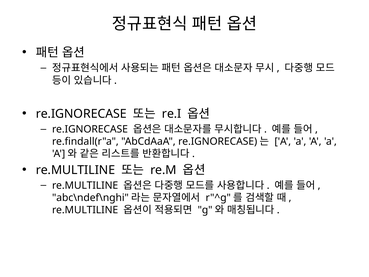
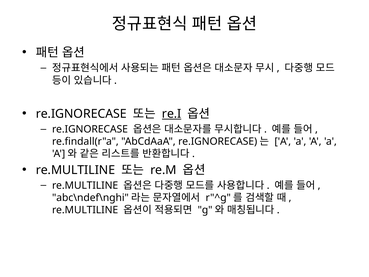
re.I underline: none -> present (172, 114)
